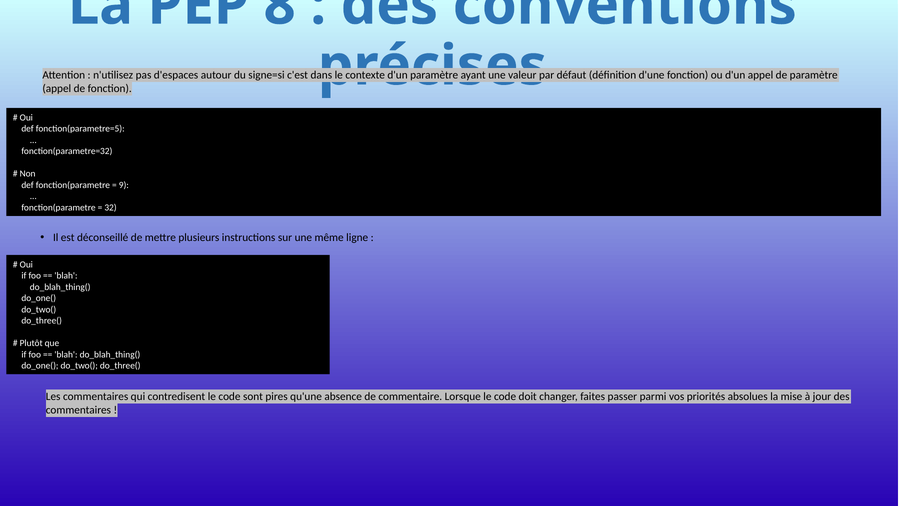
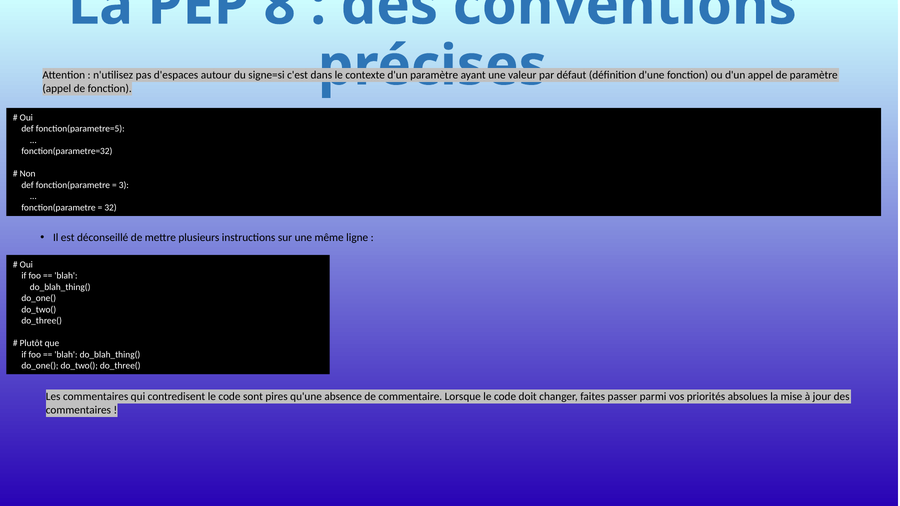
9: 9 -> 3 (124, 185)
